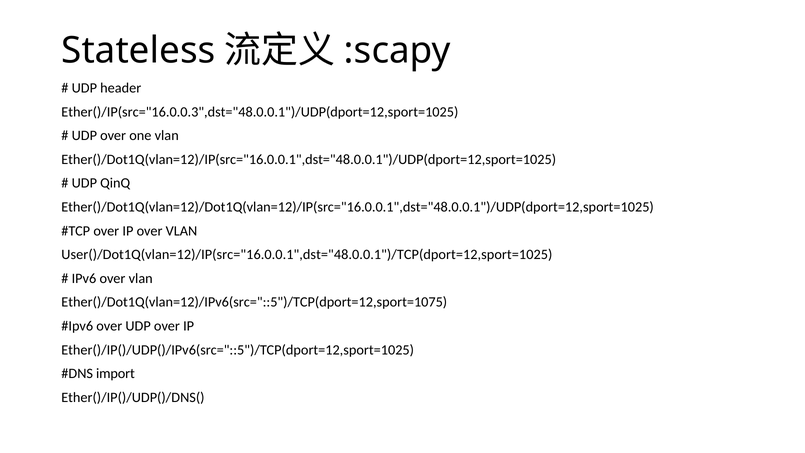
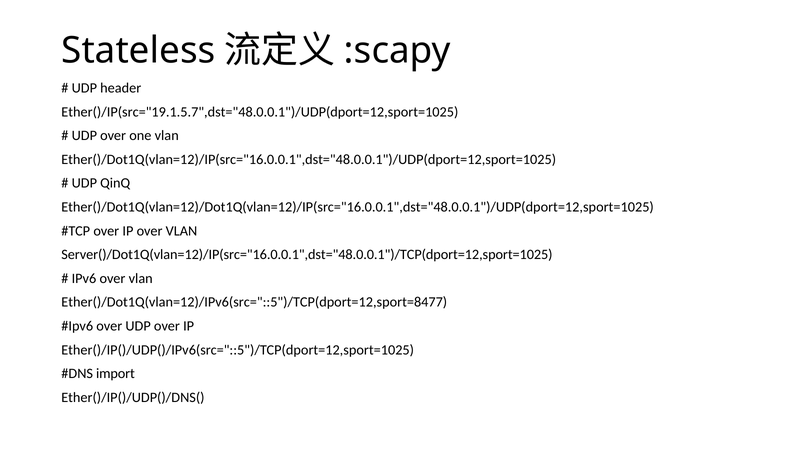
Ether()/IP(src="16.0.0.3",dst="48.0.0.1")/UDP(dport=12,sport=1025: Ether()/IP(src="16.0.0.3",dst="48.0.0.1")/UDP(dport=12,sport=1025 -> Ether()/IP(src="19.1.5.7",dst="48.0.0.1")/UDP(dport=12,sport=1025 (260, 112)
User()/Dot1Q(vlan=12)/IP(src="16.0.0.1",dst="48.0.0.1")/TCP(dport=12,sport=1025: User()/Dot1Q(vlan=12)/IP(src="16.0.0.1",dst="48.0.0.1")/TCP(dport=12,sport=1025 -> Server()/Dot1Q(vlan=12)/IP(src="16.0.0.1",dst="48.0.0.1")/TCP(dport=12,sport=1025 (307, 255)
Ether()/Dot1Q(vlan=12)/IPv6(src="::5")/TCP(dport=12,sport=1075: Ether()/Dot1Q(vlan=12)/IPv6(src="::5")/TCP(dport=12,sport=1075 -> Ether()/Dot1Q(vlan=12)/IPv6(src="::5")/TCP(dport=12,sport=8477 (254, 302)
